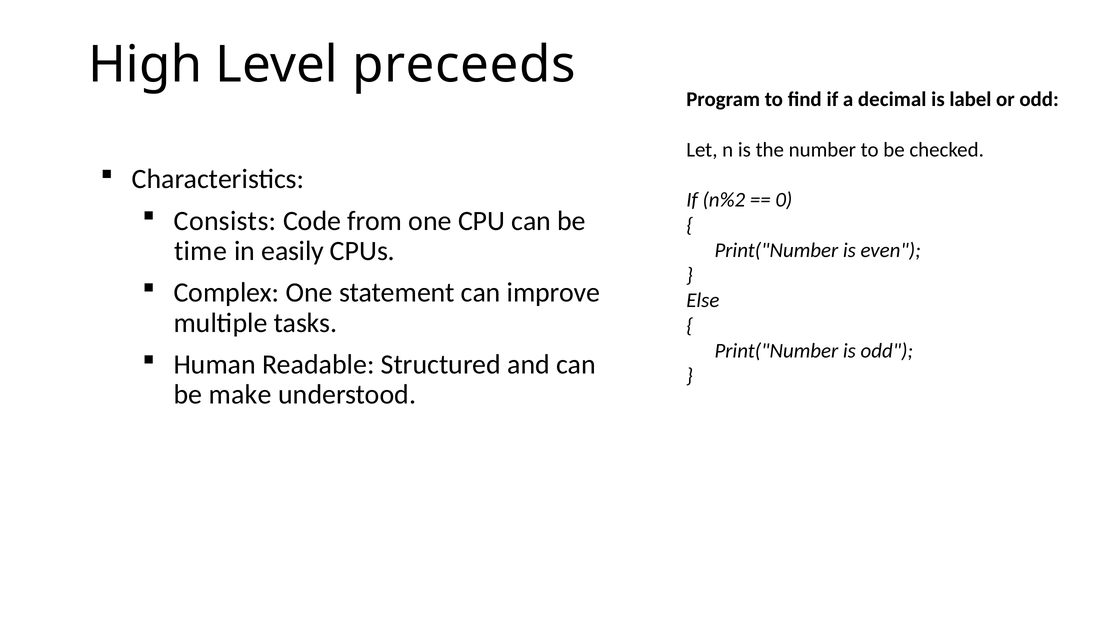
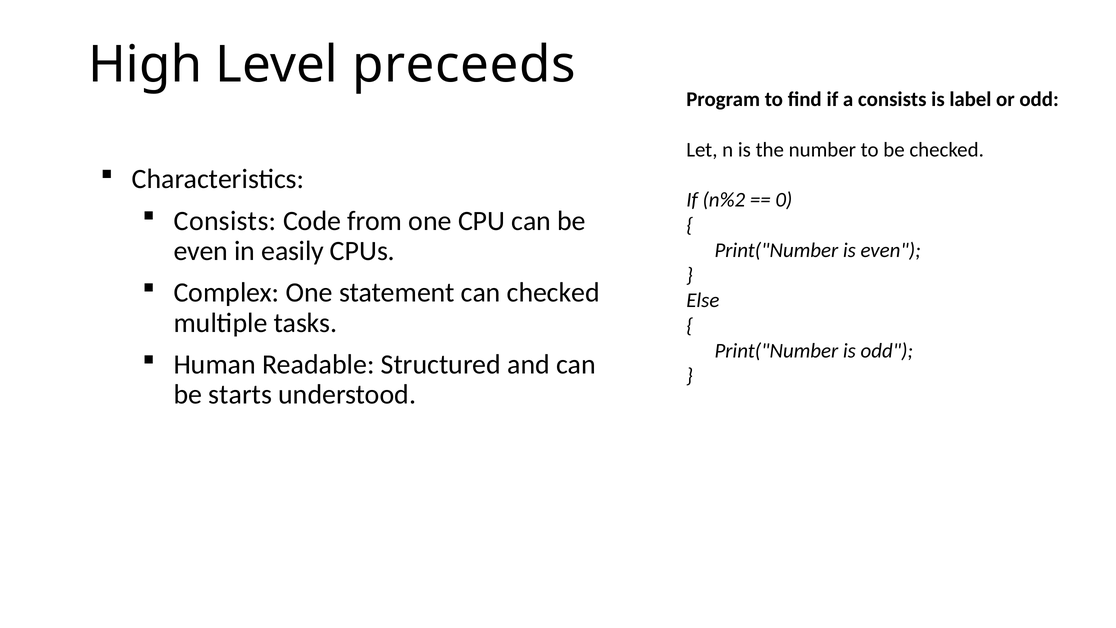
a decimal: decimal -> consists (892, 100)
time: time -> even (201, 251)
can improve: improve -> checked (553, 293)
make: make -> starts (240, 395)
